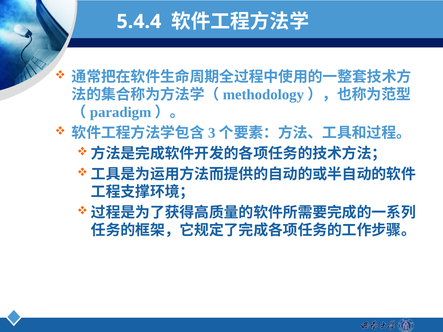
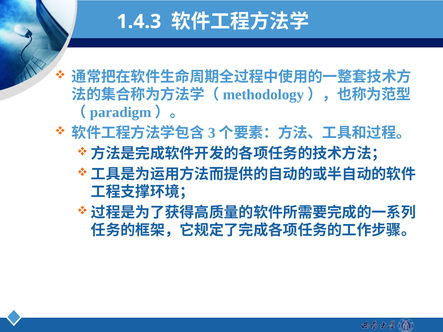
5.4.4: 5.4.4 -> 1.4.3 (139, 22)
